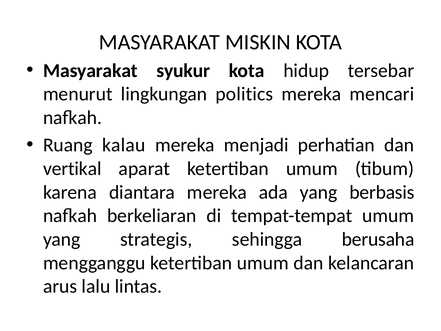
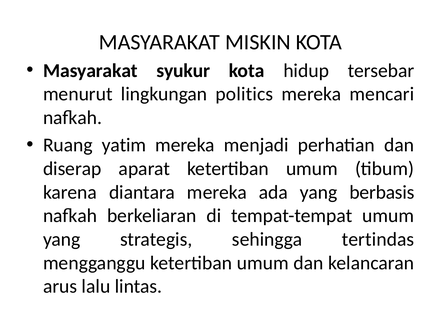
kalau: kalau -> yatim (124, 145)
vertikal: vertikal -> diserap (72, 169)
berusaha: berusaha -> tertindas (378, 239)
